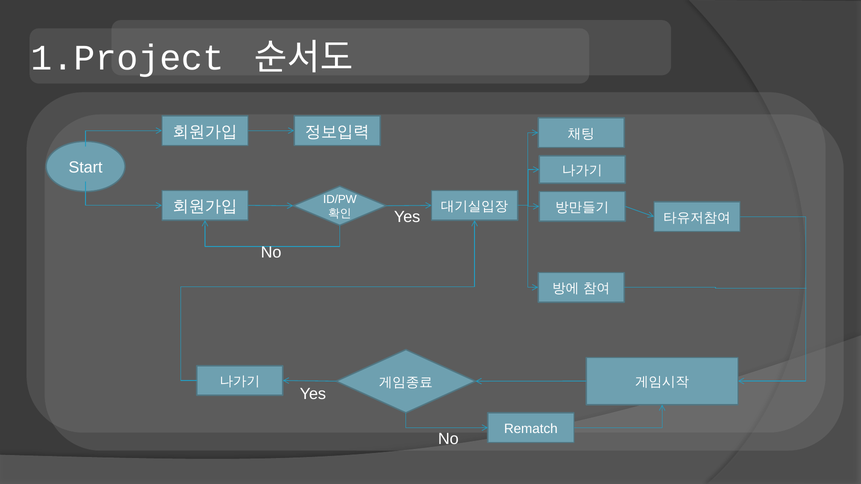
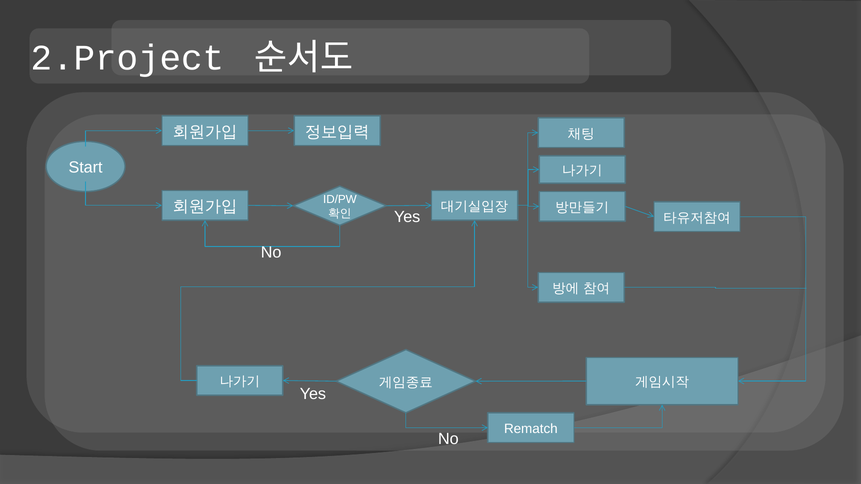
1.Project: 1.Project -> 2.Project (127, 58)
